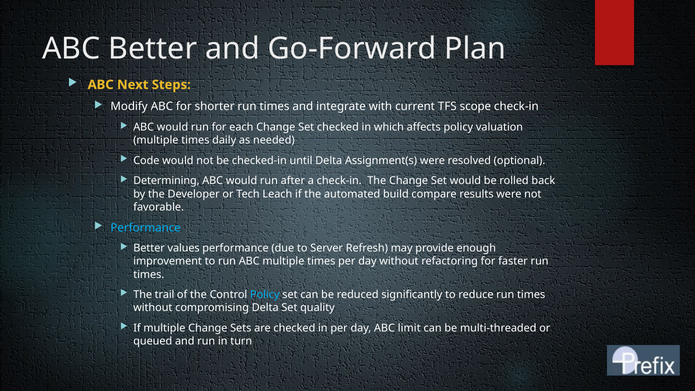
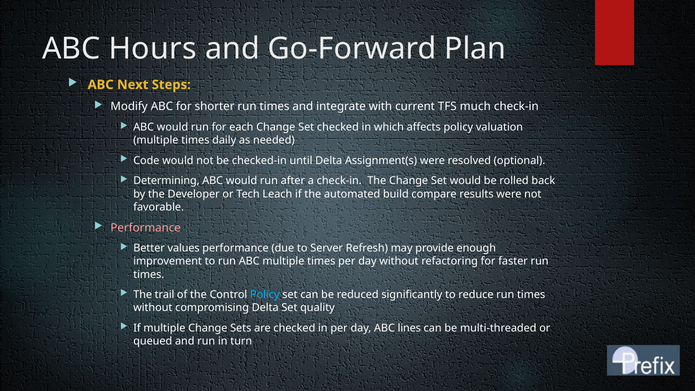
ABC Better: Better -> Hours (153, 49)
scope: scope -> much (475, 107)
Performance colour: light blue -> pink (146, 228)
limit: limit -> lines (409, 328)
